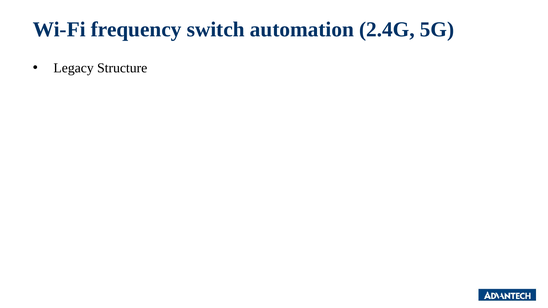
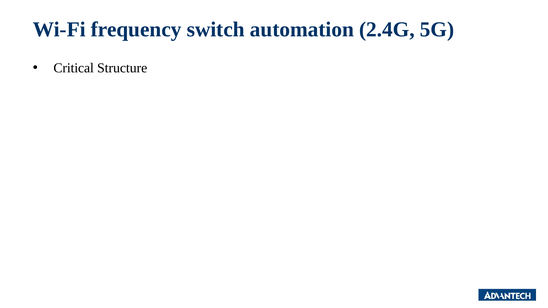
Legacy: Legacy -> Critical (74, 68)
